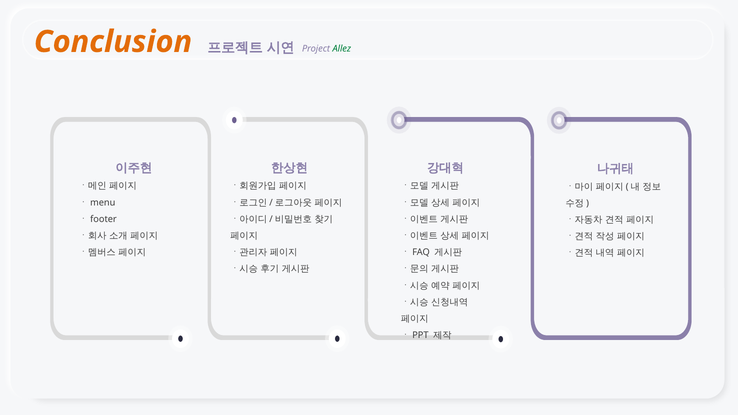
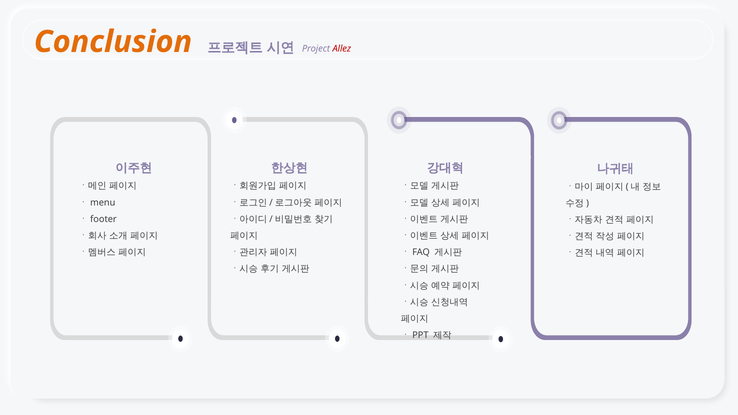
Allez colour: green -> red (342, 49)
